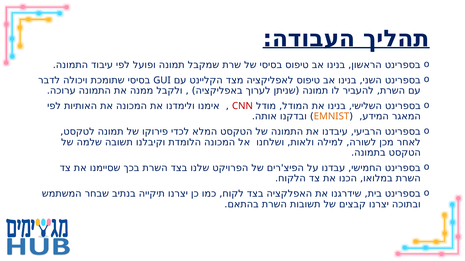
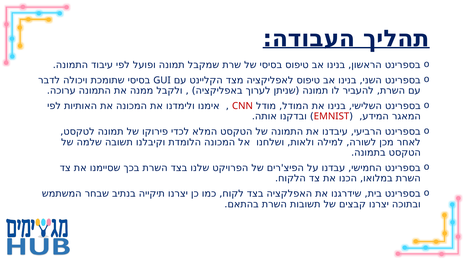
EMNIST colour: orange -> red (332, 117)
